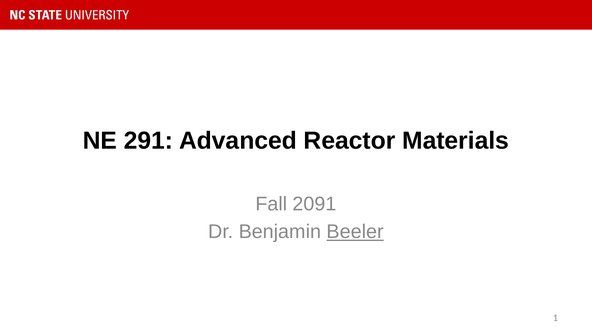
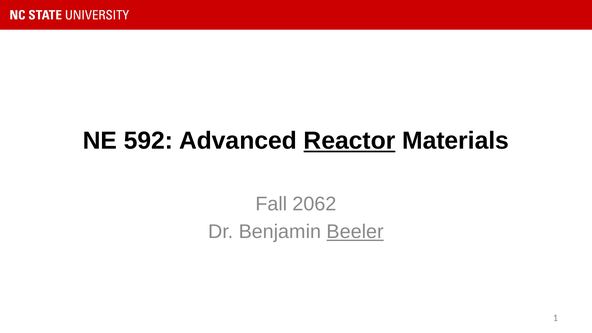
291: 291 -> 592 (149, 141)
Reactor underline: none -> present (349, 141)
2091: 2091 -> 2062 (315, 204)
